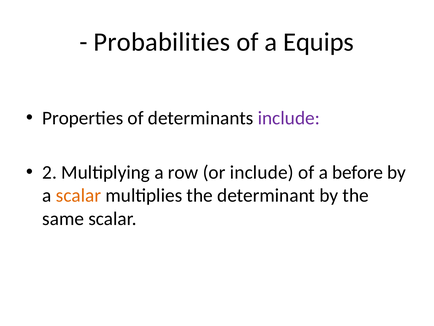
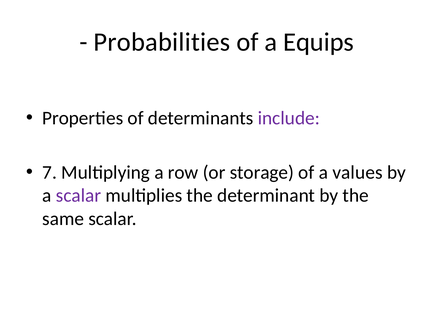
2: 2 -> 7 (50, 172)
or include: include -> storage (262, 172)
before: before -> values (358, 172)
scalar colour: orange -> purple (79, 195)
